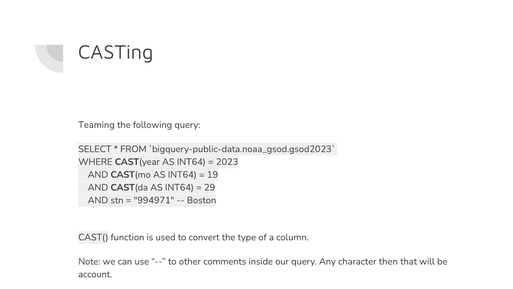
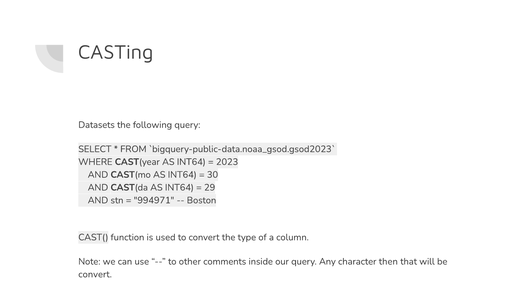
Teaming: Teaming -> Datasets (97, 125)
19: 19 -> 30 (213, 174)
account: account -> convert (95, 274)
